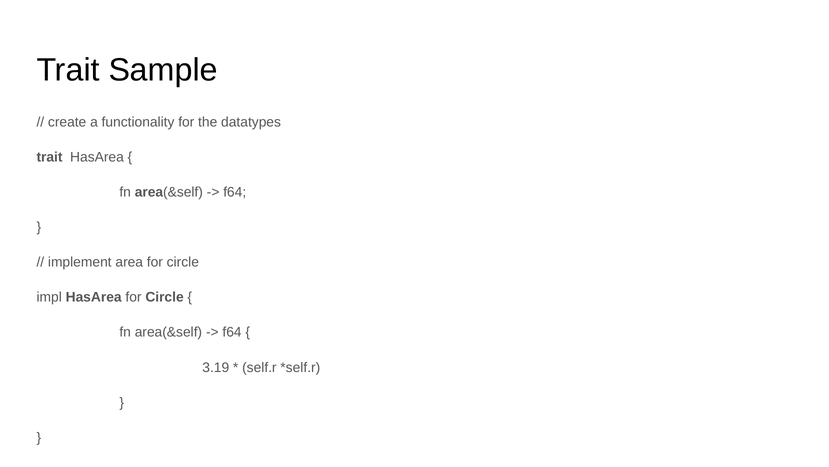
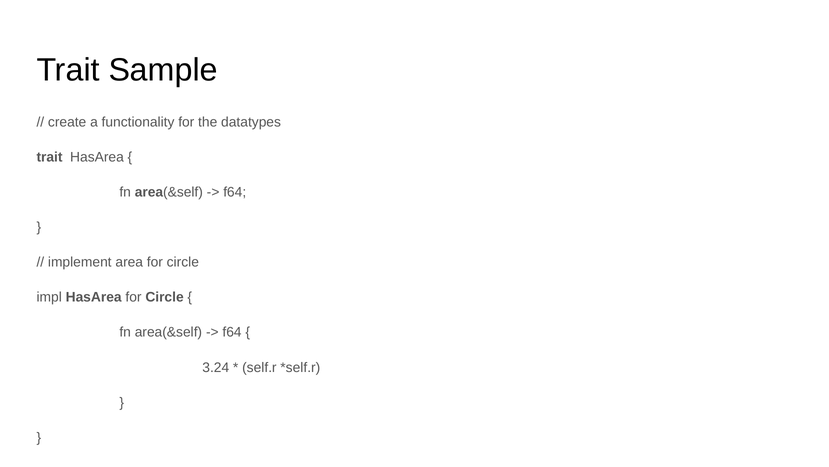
3.19: 3.19 -> 3.24 (216, 367)
